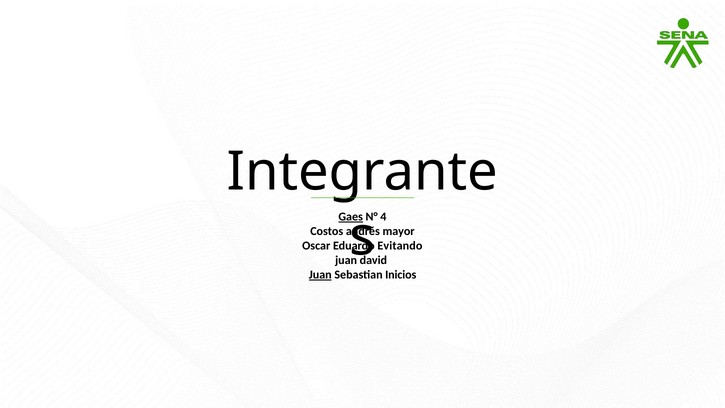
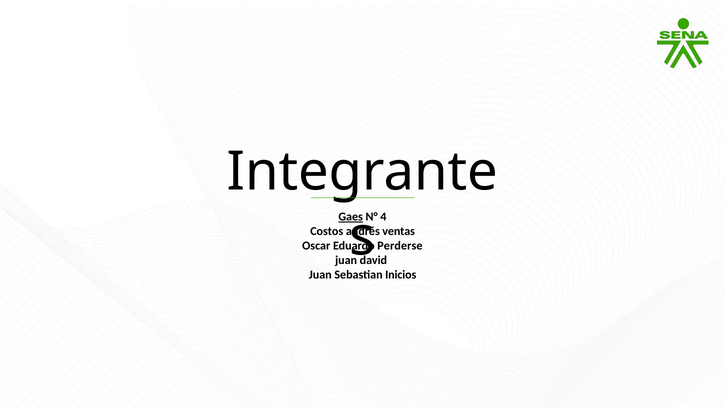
mayor: mayor -> ventas (399, 231)
Evitando: Evitando -> Perderse (400, 246)
Juan underline: present -> none (320, 275)
